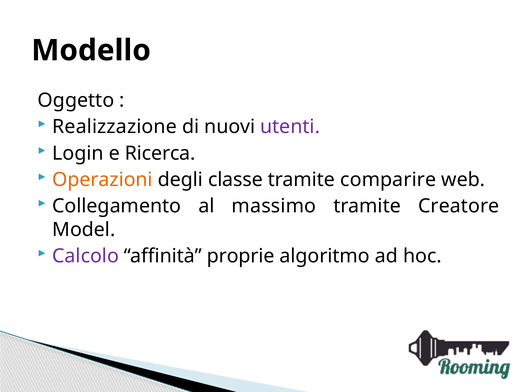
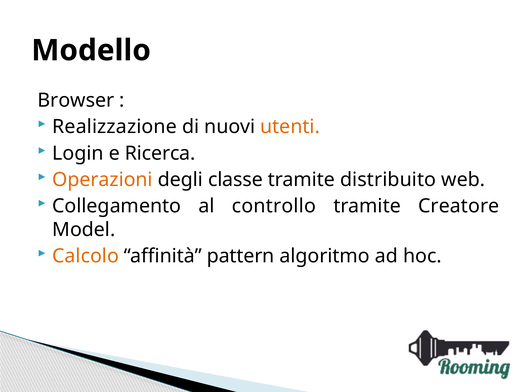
Oggetto: Oggetto -> Browser (76, 100)
utenti colour: purple -> orange (290, 127)
comparire: comparire -> distribuito (388, 180)
massimo: massimo -> controllo (274, 206)
Calcolo colour: purple -> orange (86, 256)
proprie: proprie -> pattern (241, 256)
